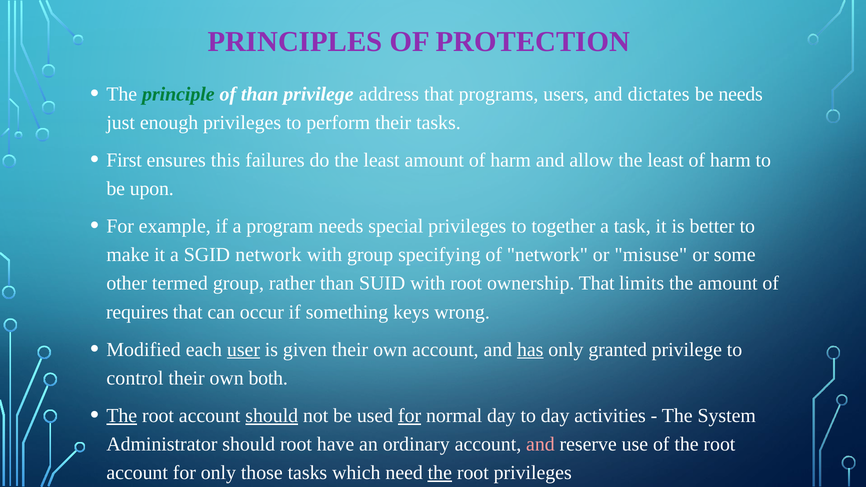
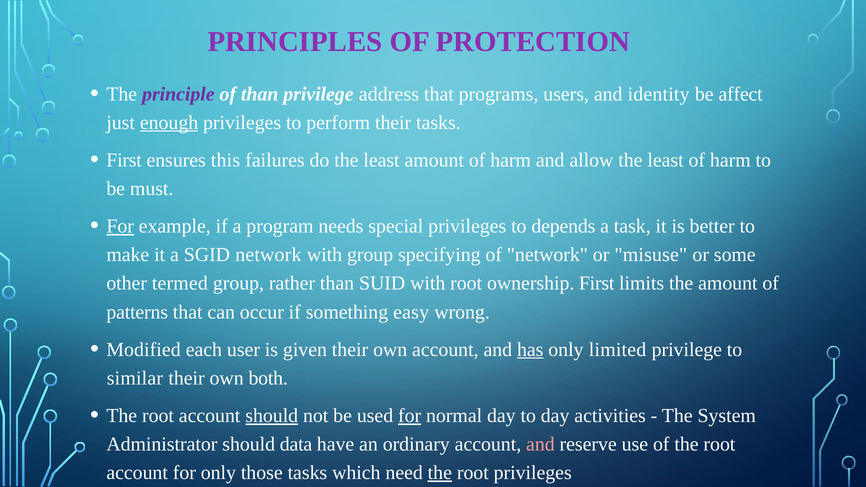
principle colour: green -> purple (178, 94)
dictates: dictates -> identity (659, 94)
be needs: needs -> affect (741, 94)
enough underline: none -> present (169, 123)
upon: upon -> must (152, 189)
For underline: none -> present (120, 226)
together: together -> depends (563, 226)
ownership That: That -> First (597, 283)
requires: requires -> patterns (137, 312)
keys: keys -> easy (411, 312)
user underline: present -> none (243, 350)
granted: granted -> limited (618, 350)
control: control -> similar (135, 378)
The underline: present -> none (122, 416)
should root: root -> data (296, 444)
